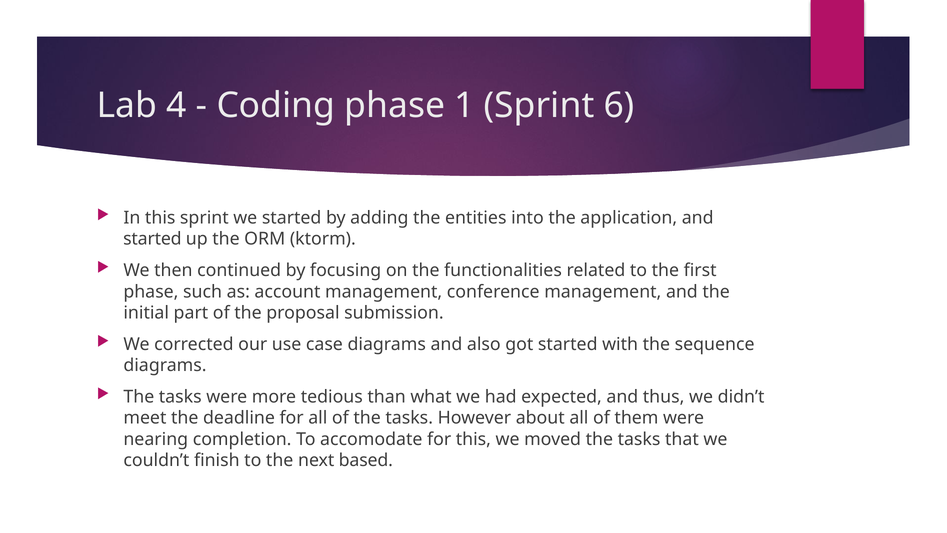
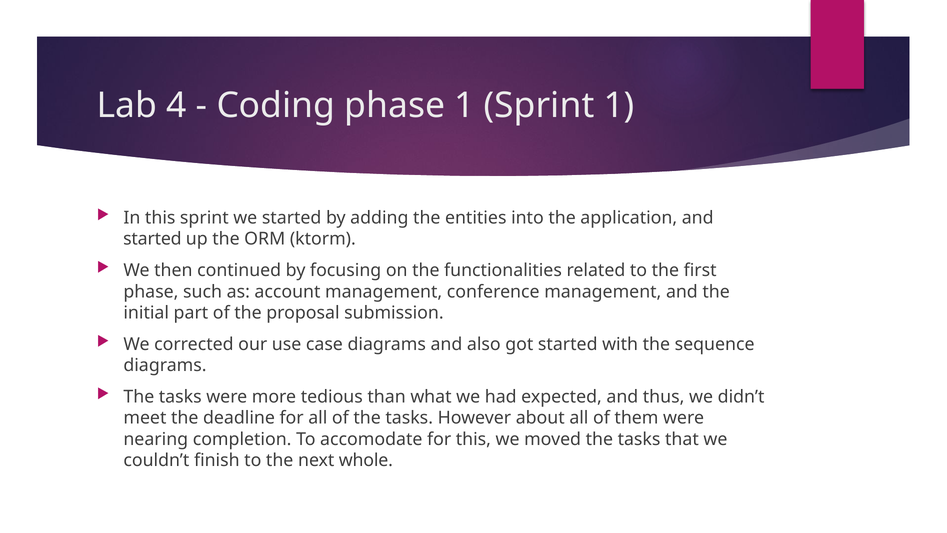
Sprint 6: 6 -> 1 (619, 106)
based: based -> whole (366, 460)
